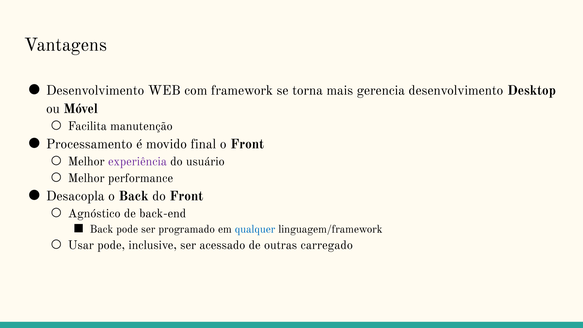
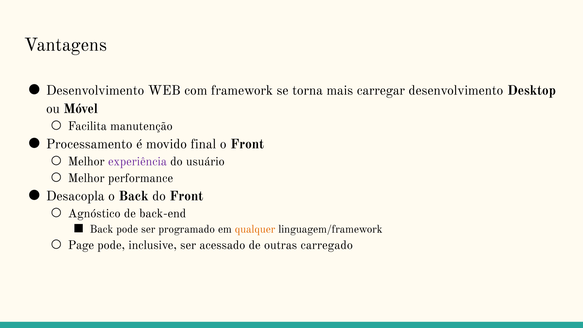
gerencia: gerencia -> carregar (381, 90)
qualquer colour: blue -> orange (255, 229)
Usar: Usar -> Page (81, 245)
